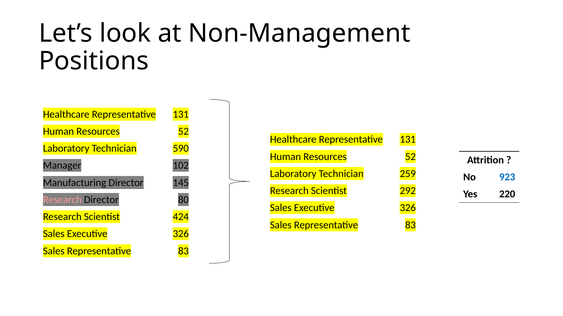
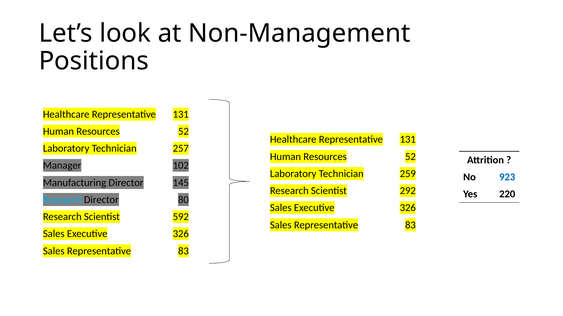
590: 590 -> 257 (181, 149)
Research colour: pink -> light blue (62, 200)
424: 424 -> 592 (181, 217)
